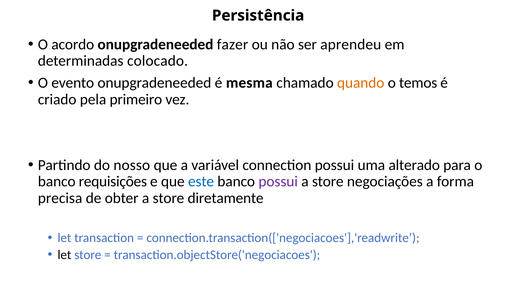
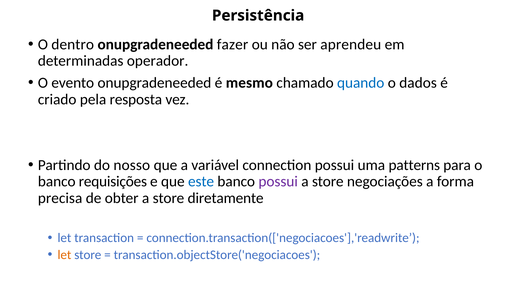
acordo: acordo -> dentro (73, 45)
colocado: colocado -> operador (158, 61)
mesma: mesma -> mesmo (249, 83)
quando colour: orange -> blue (361, 83)
temos: temos -> dados (418, 83)
primeiro: primeiro -> resposta (136, 99)
alterado: alterado -> patterns (414, 165)
let colour: black -> orange (64, 255)
